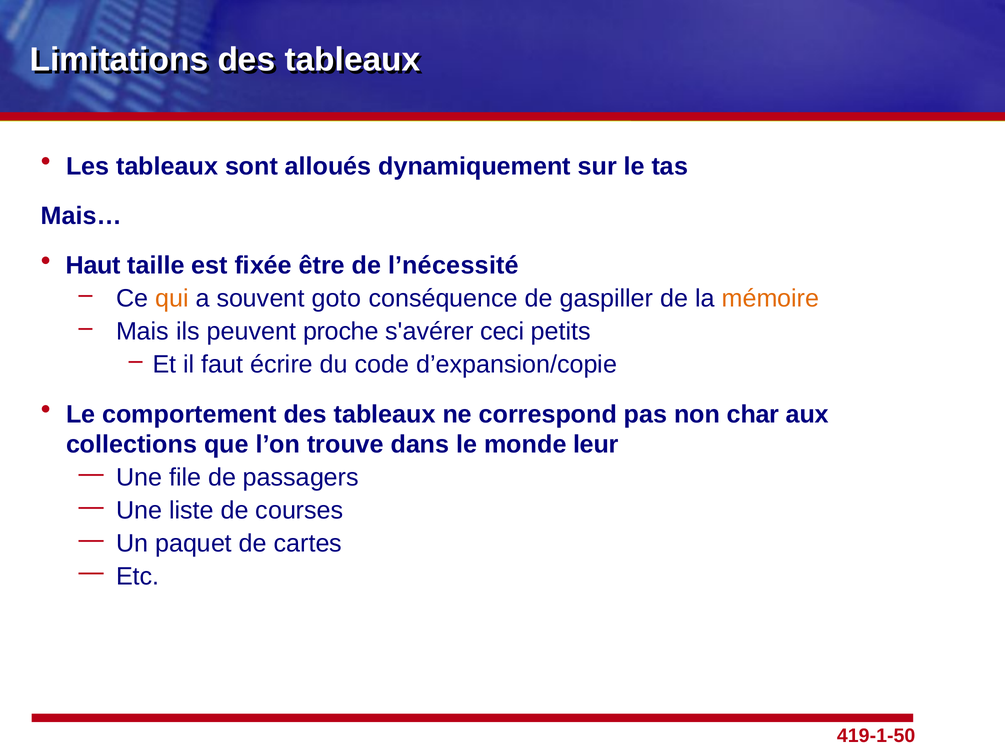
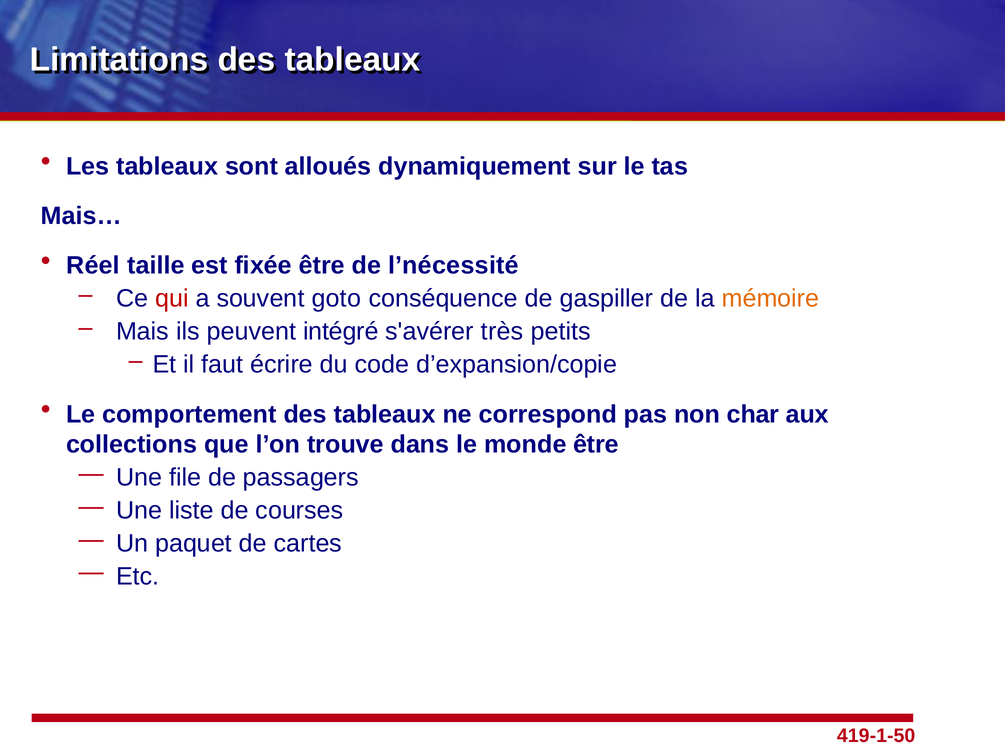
Haut: Haut -> Réel (93, 266)
qui colour: orange -> red (172, 299)
proche: proche -> intégré (341, 331)
ceci: ceci -> très (502, 331)
monde leur: leur -> être (596, 444)
